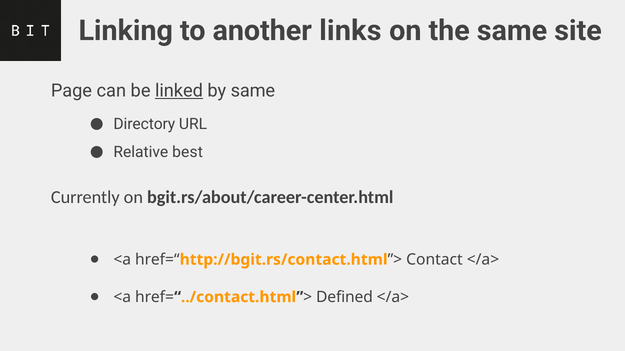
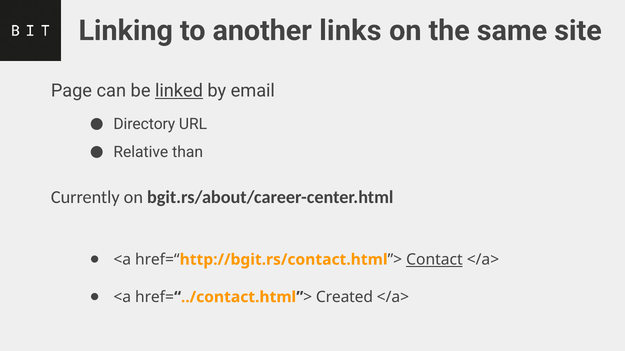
by same: same -> email (253, 91)
best: best -> than (188, 152)
Contact underline: none -> present (434, 260)
Defined: Defined -> Created (344, 298)
